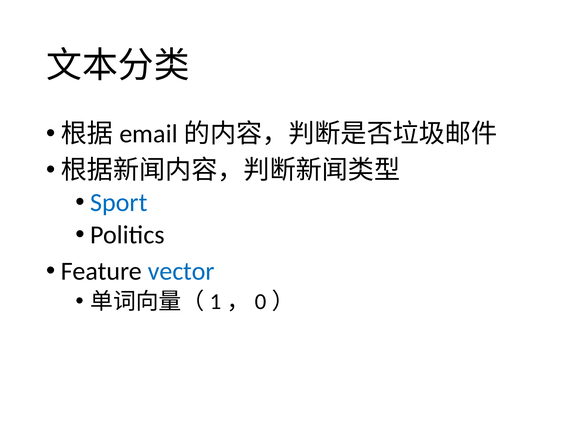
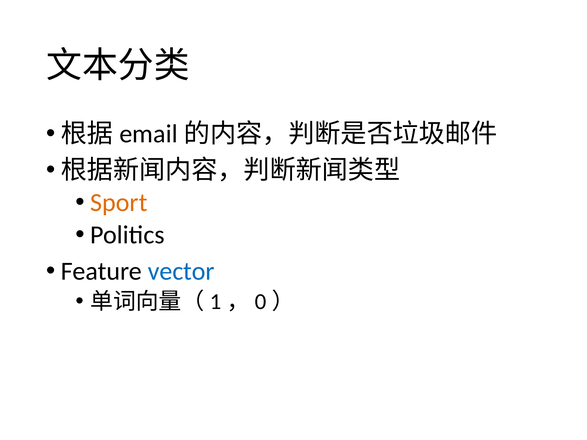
Sport colour: blue -> orange (119, 203)
